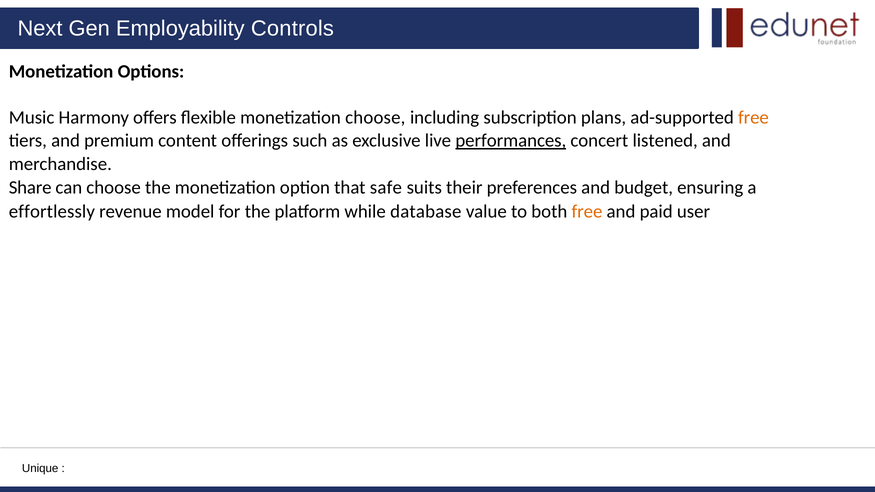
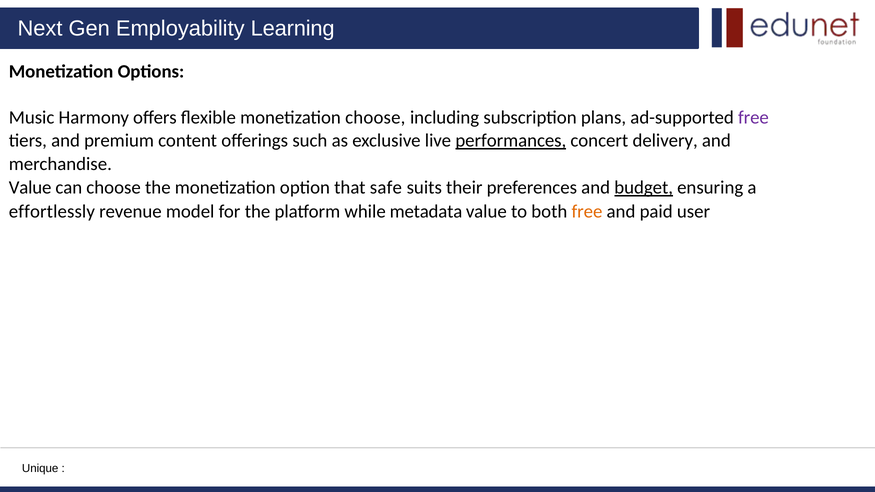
Controls: Controls -> Learning (293, 28)
free colour: orange -> purple (753, 117)
listened: listened -> delivery (665, 141)
Share: Share -> Value (30, 188)
budget underline: none -> present (644, 188)
database: database -> metadata (426, 211)
